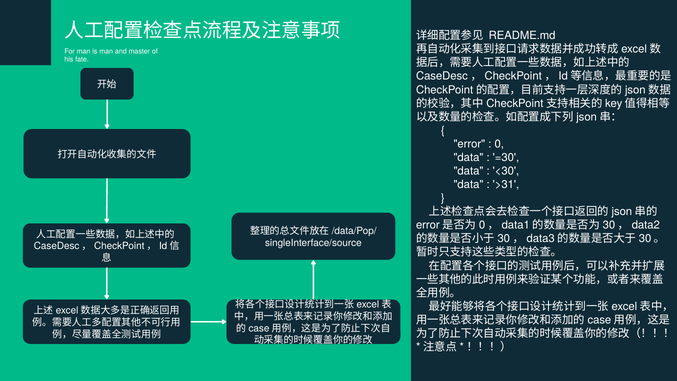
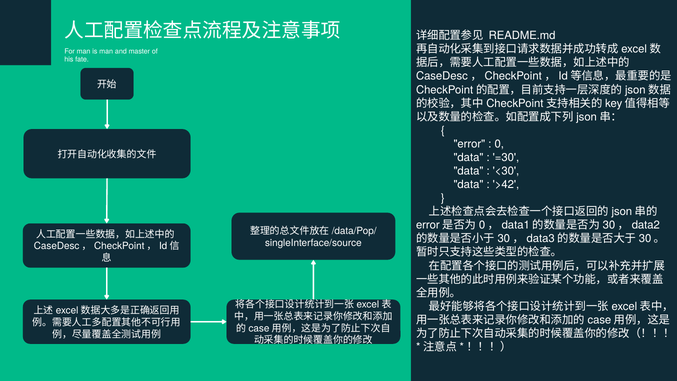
>31: >31 -> >42 (506, 184)
